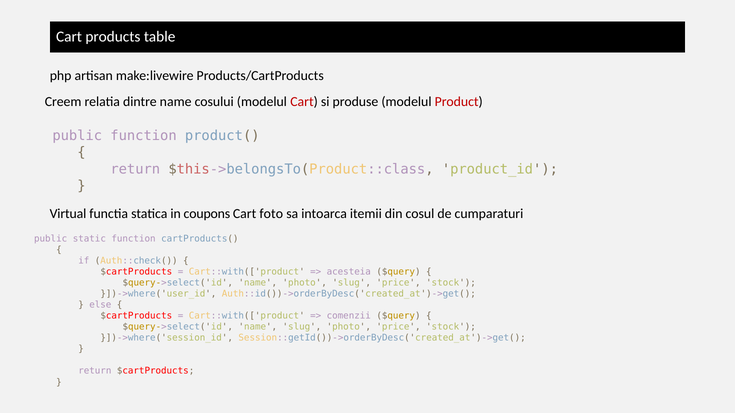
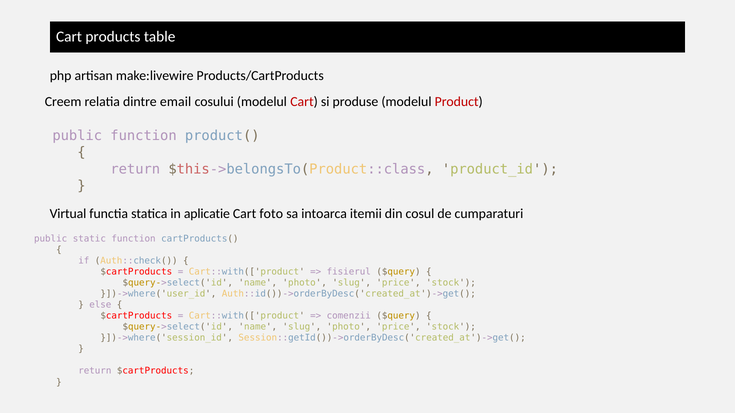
dintre name: name -> email (176, 102)
coupons: coupons -> aplicatie (207, 214)
acesteia: acesteia -> fisierul (349, 272)
